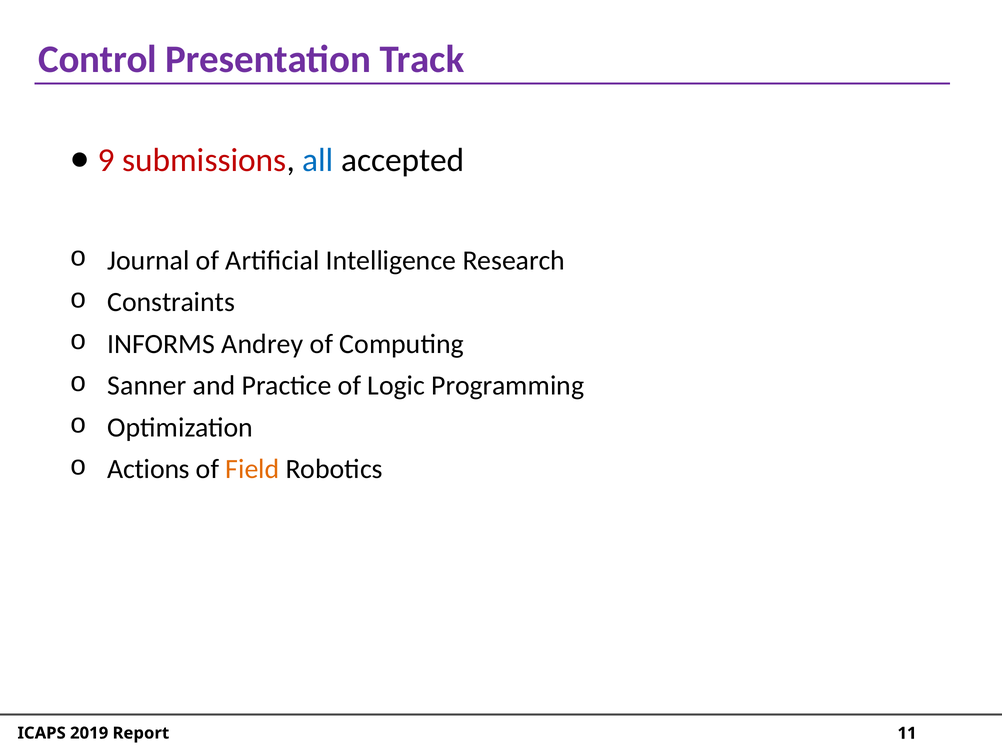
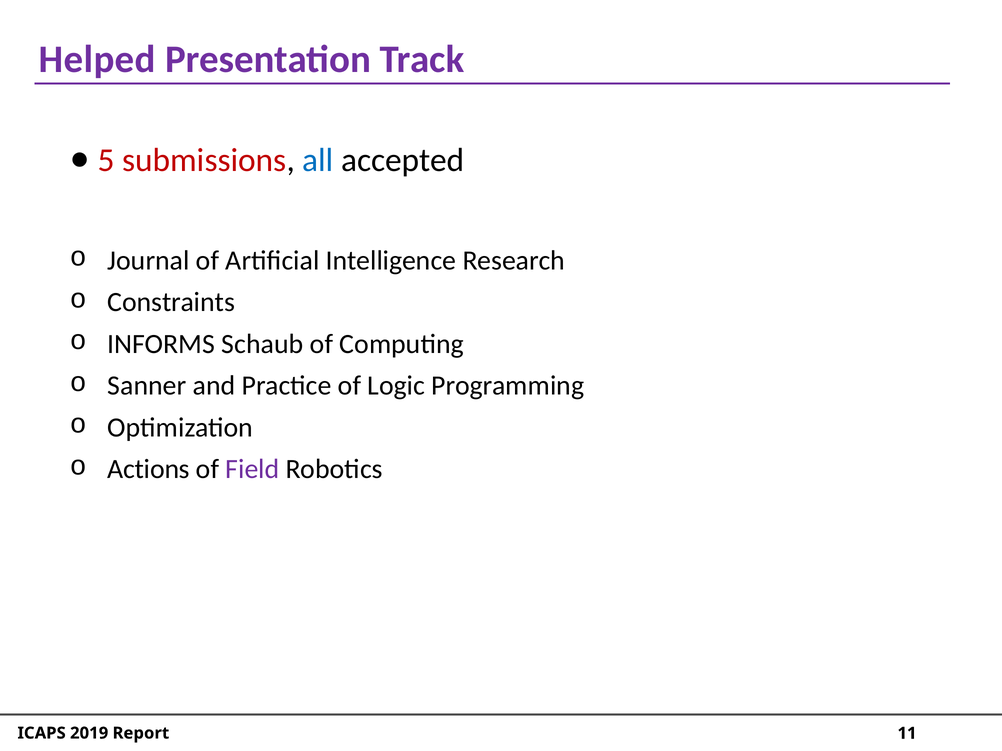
Control: Control -> Helped (97, 60)
9: 9 -> 5 (106, 160)
Andrey: Andrey -> Schaub (262, 344)
Field colour: orange -> purple (252, 470)
